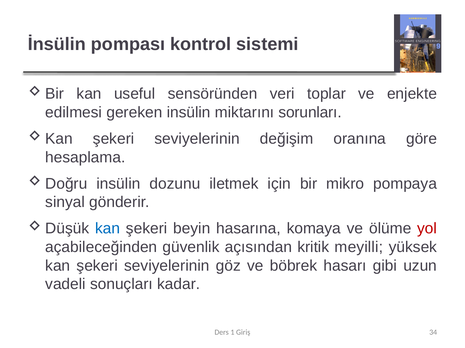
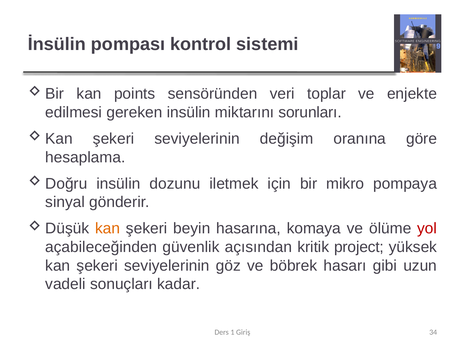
useful: useful -> points (135, 94)
kan colour: blue -> orange (108, 229)
meyilli: meyilli -> project (359, 248)
